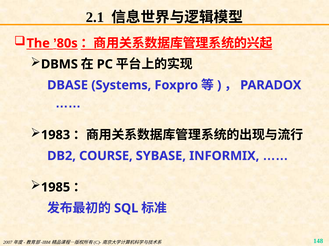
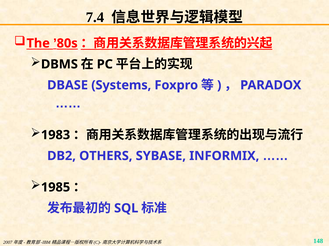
2.1: 2.1 -> 7.4 (95, 17)
COURSE: COURSE -> OTHERS (106, 156)
